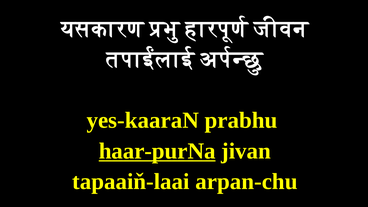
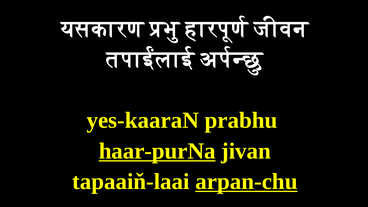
arpan-chu underline: none -> present (246, 182)
